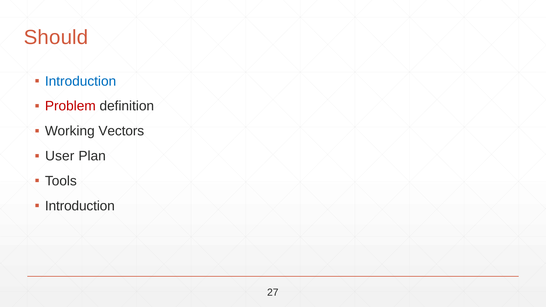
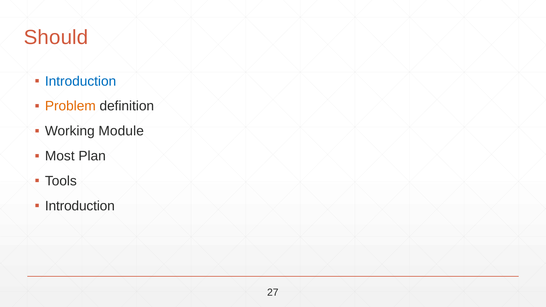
Problem colour: red -> orange (70, 106)
Vectors: Vectors -> Module (121, 131)
User: User -> Most (60, 156)
